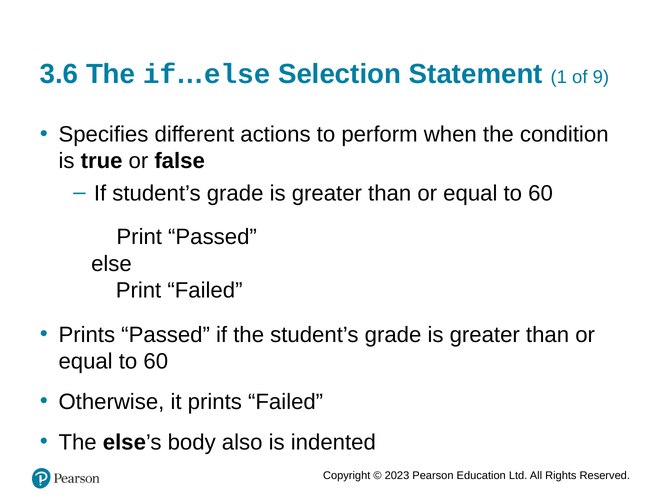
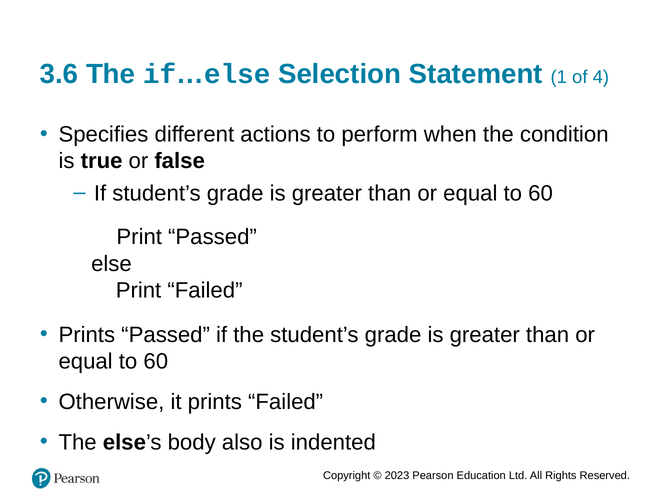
9: 9 -> 4 (601, 77)
